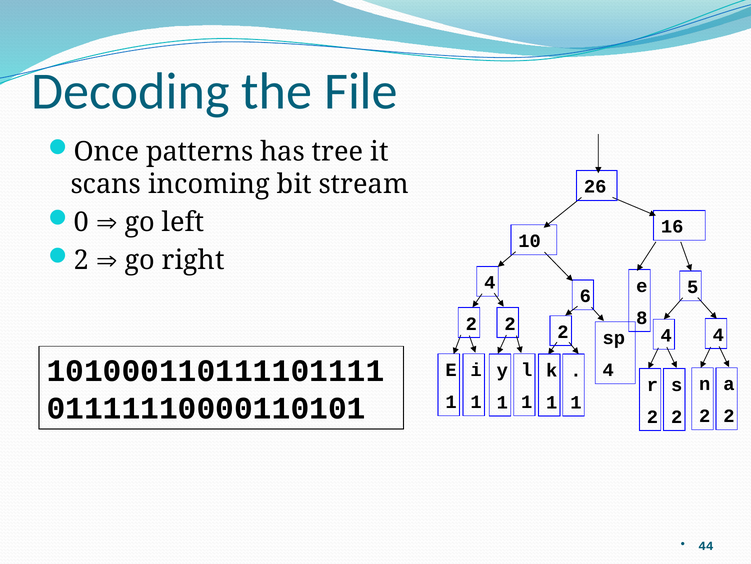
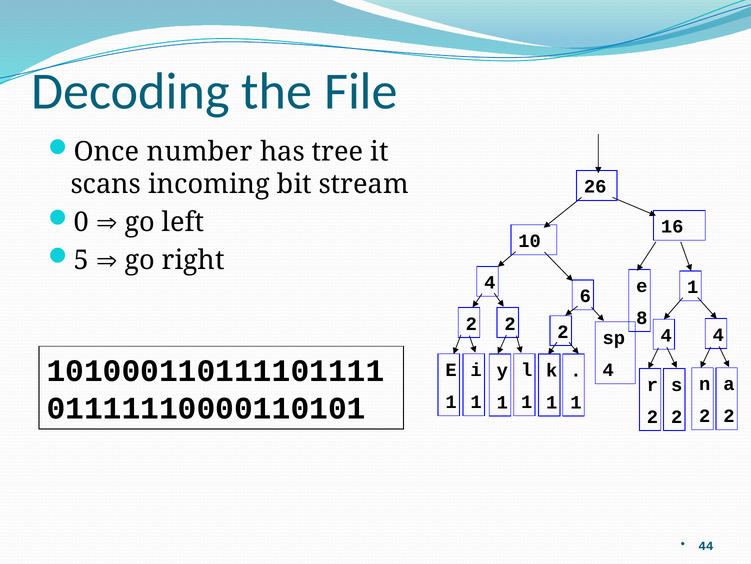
patterns: patterns -> number (200, 152)
2: 2 -> 5 (81, 260)
6 5: 5 -> 1 (693, 287)
